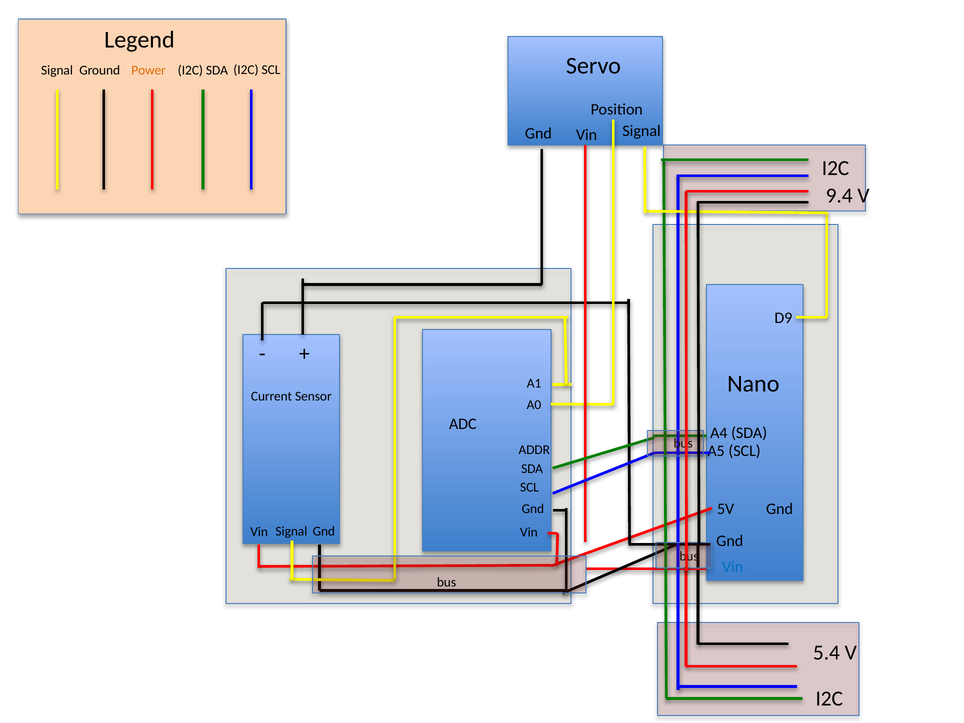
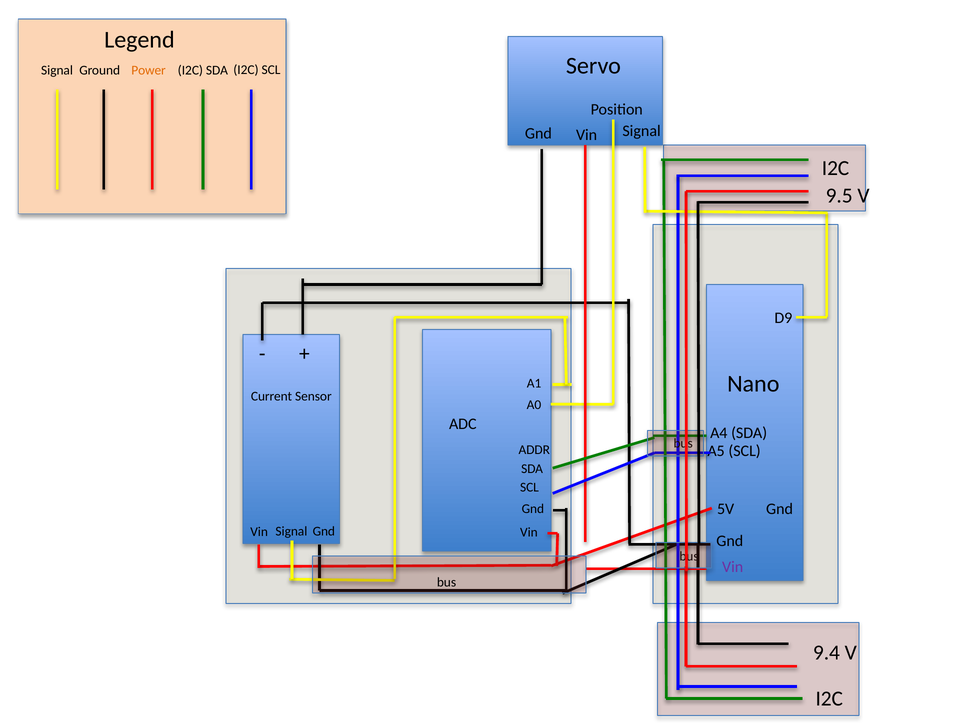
9.4: 9.4 -> 9.5 (839, 196)
Vin colour: blue -> purple (733, 567)
5.4: 5.4 -> 9.4 (826, 652)
